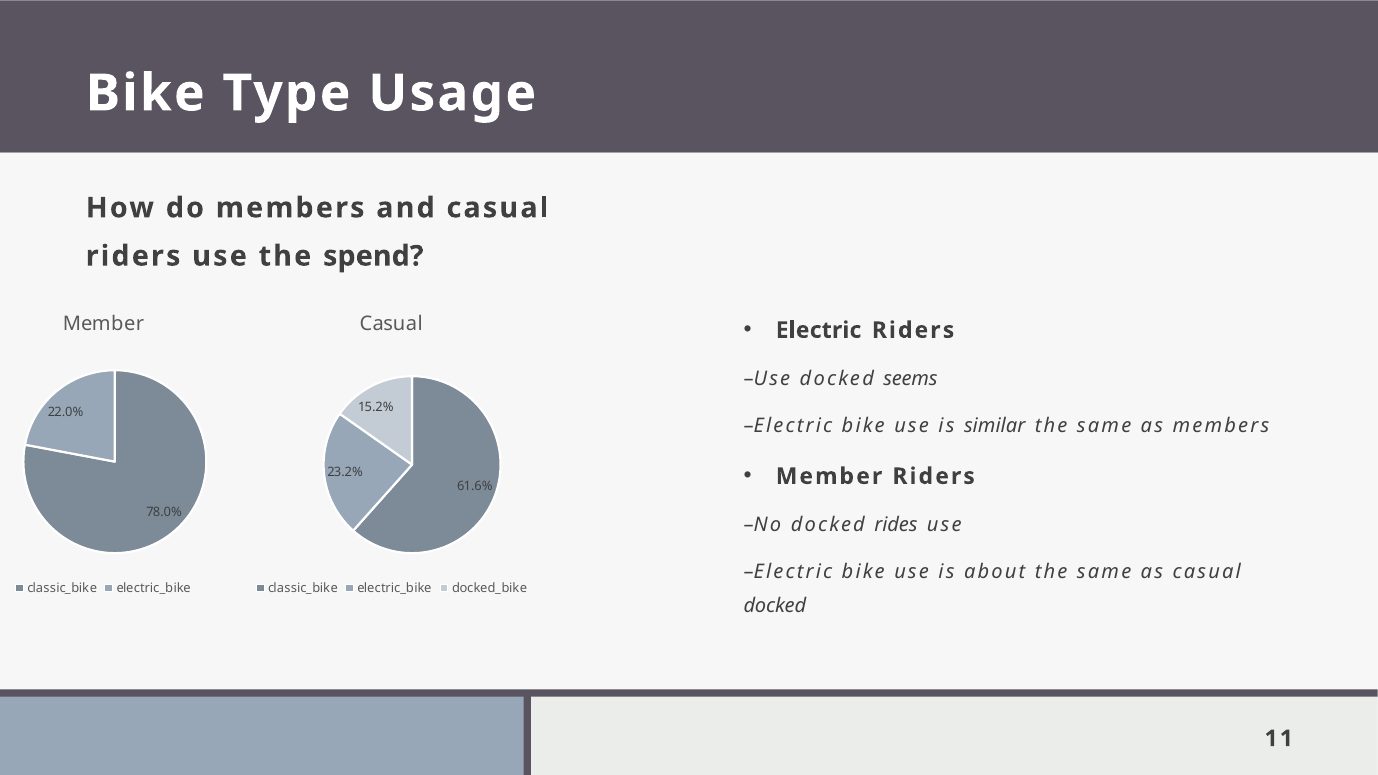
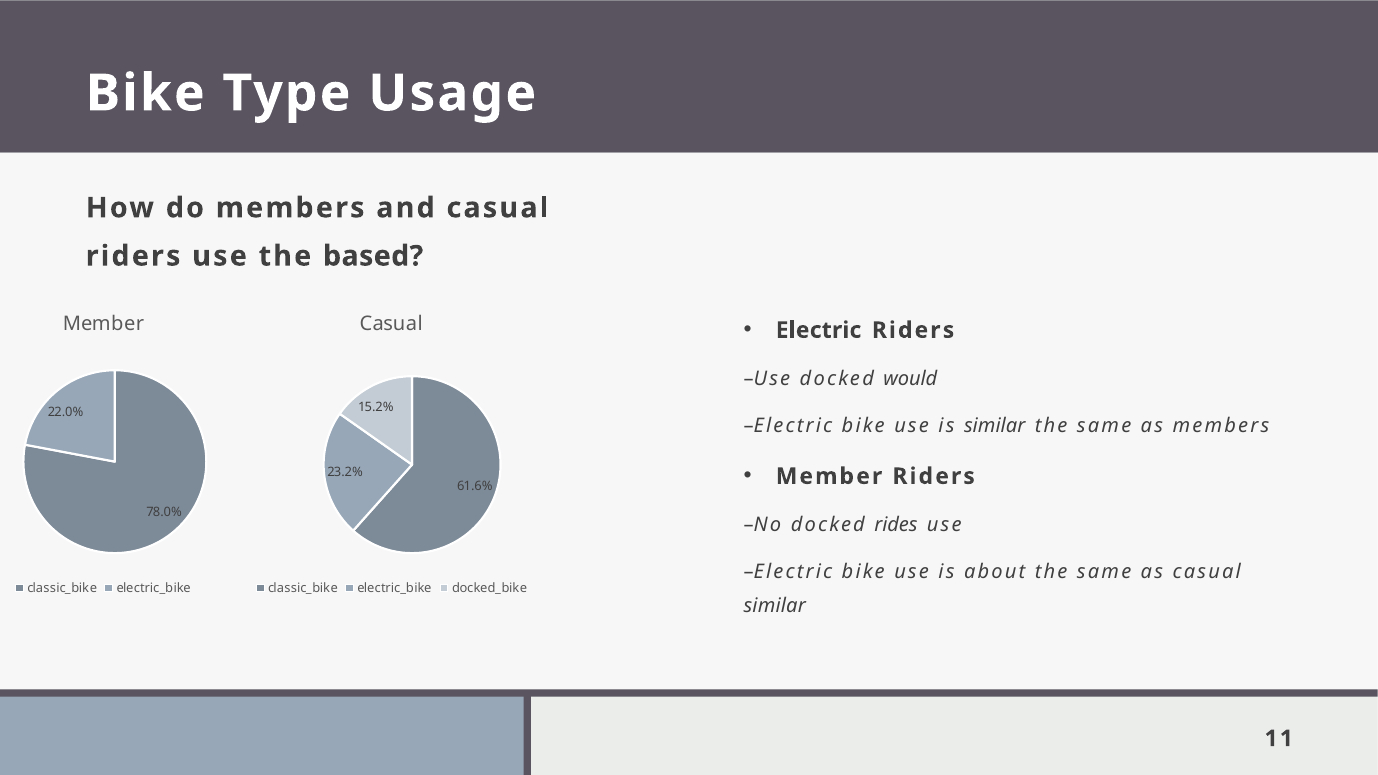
spend: spend -> based (373, 256)
seems: seems -> would (910, 379)
docked: docked -> similar (775, 606)
